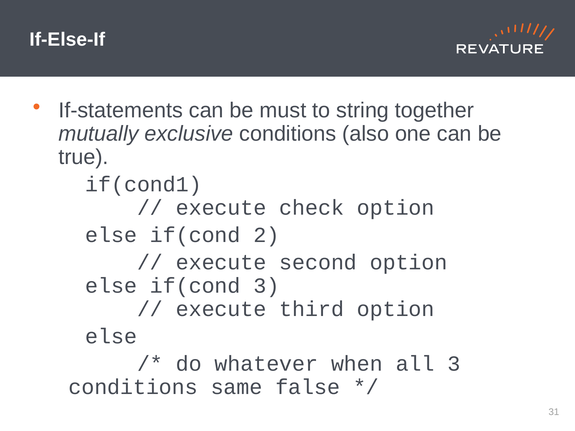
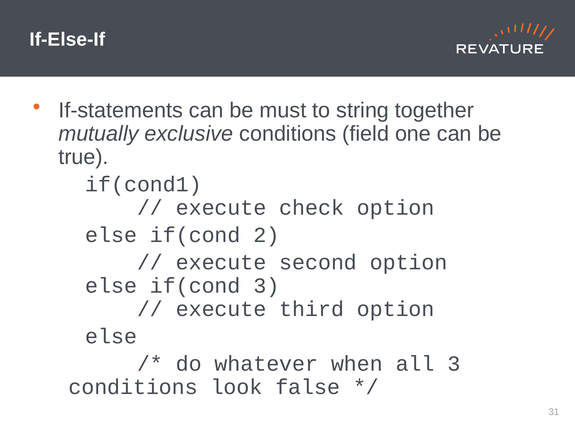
also: also -> field (366, 134)
same: same -> look (237, 387)
